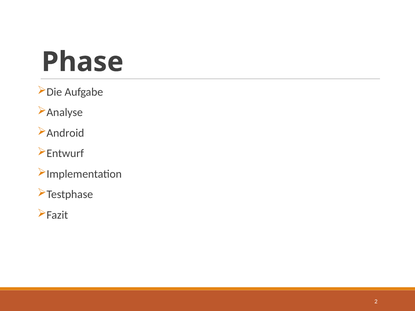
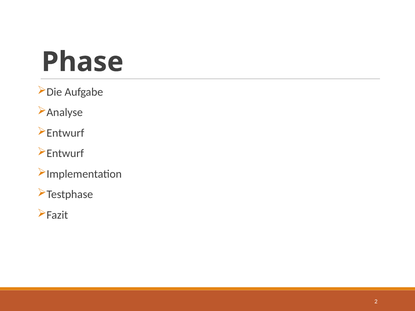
Android: Android -> Entwurf (65, 133)
